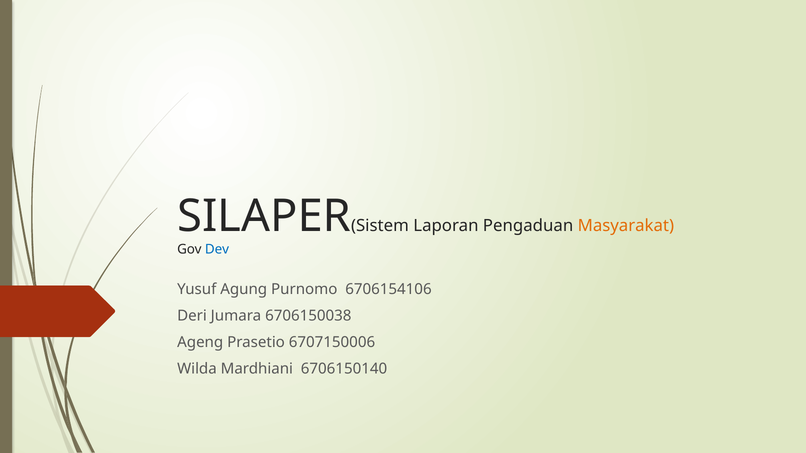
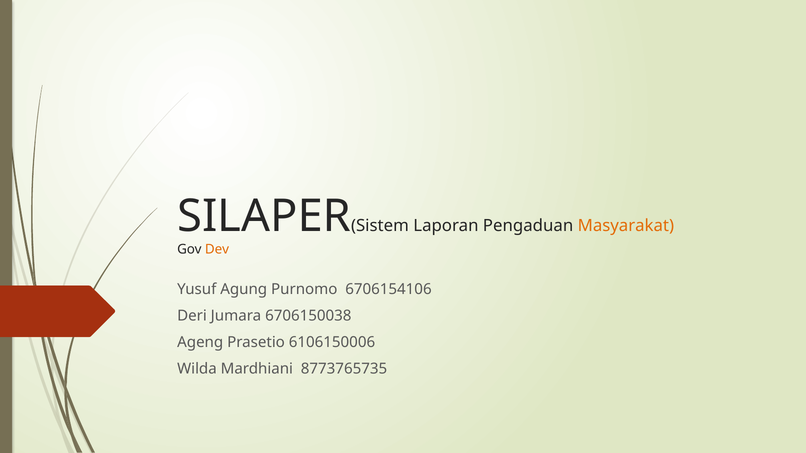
Dev colour: blue -> orange (217, 249)
6707150006: 6707150006 -> 6106150006 (332, 342)
6706150140: 6706150140 -> 8773765735 (344, 369)
